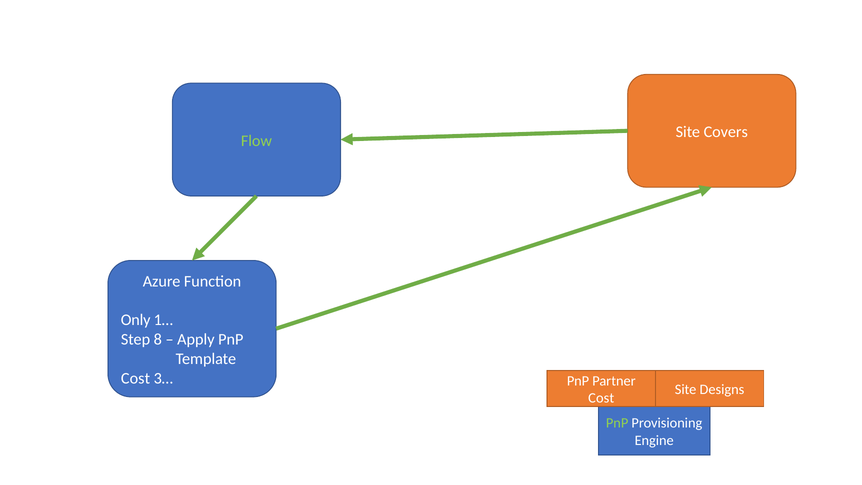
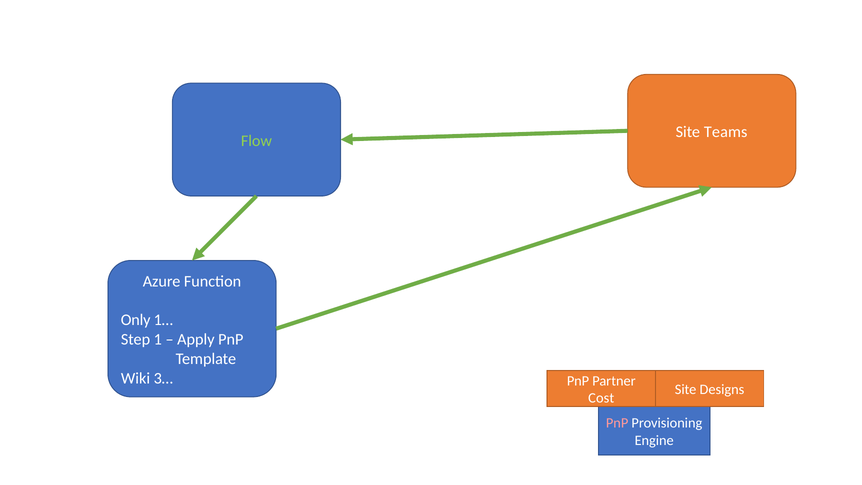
Covers: Covers -> Teams (726, 132)
8: 8 -> 1 (158, 339)
Cost: Cost -> Wiki (136, 378)
PnP colour: light green -> pink (617, 423)
